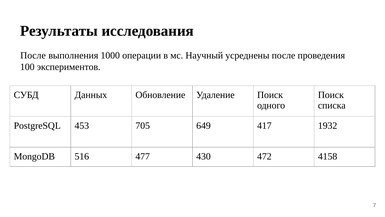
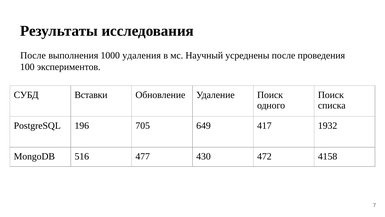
операции: операции -> удаления (142, 55)
Данных: Данных -> Вставки (91, 95)
453: 453 -> 196 (82, 125)
